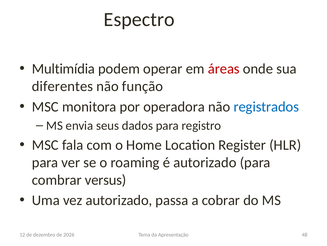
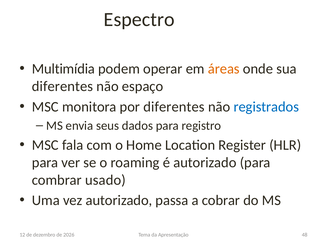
áreas colour: red -> orange (224, 69)
função: função -> espaço (143, 86)
por operadora: operadora -> diferentes (174, 106)
versus: versus -> usado (105, 179)
